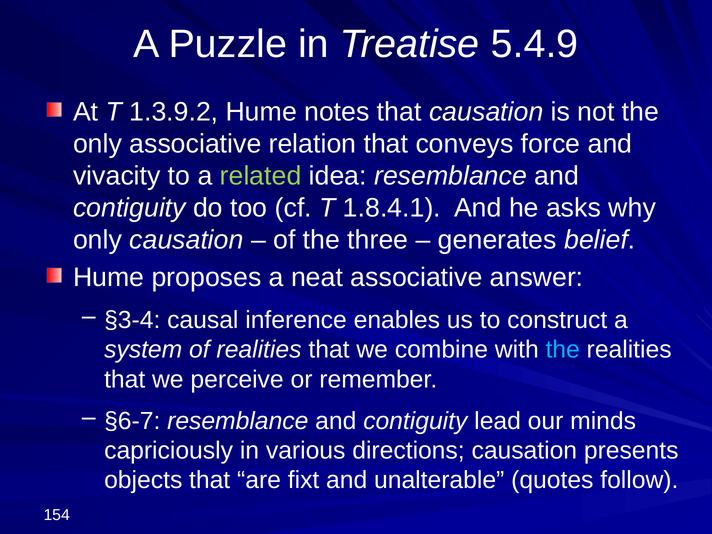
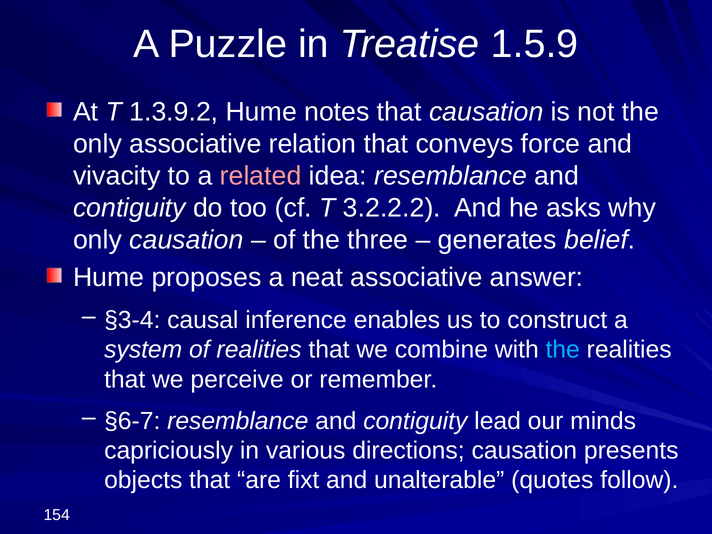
5.4.9: 5.4.9 -> 1.5.9 (535, 44)
related colour: light green -> pink (261, 176)
1.8.4.1: 1.8.4.1 -> 3.2.2.2 (392, 208)
